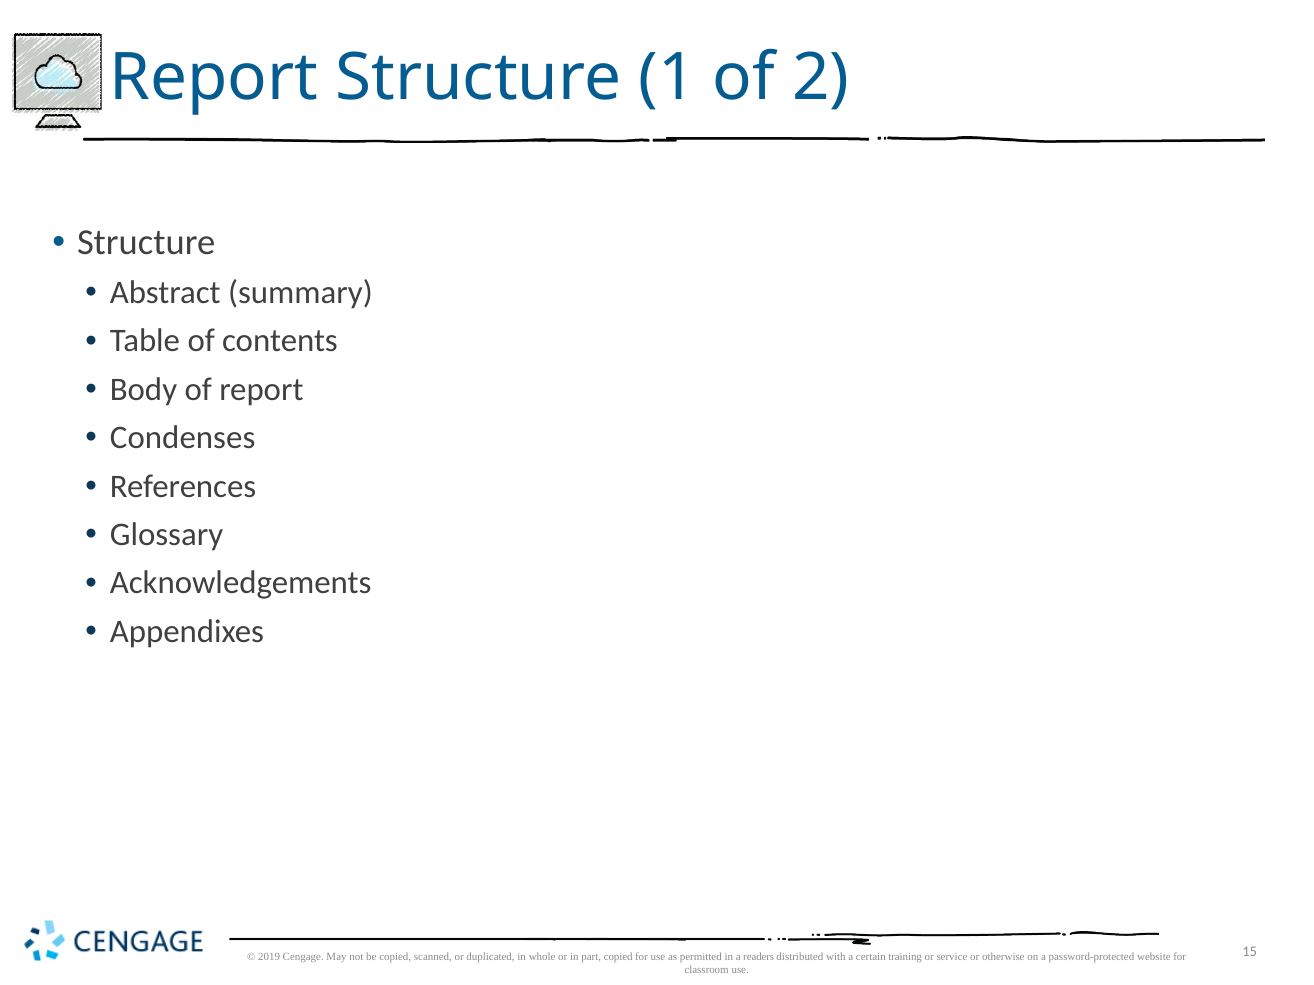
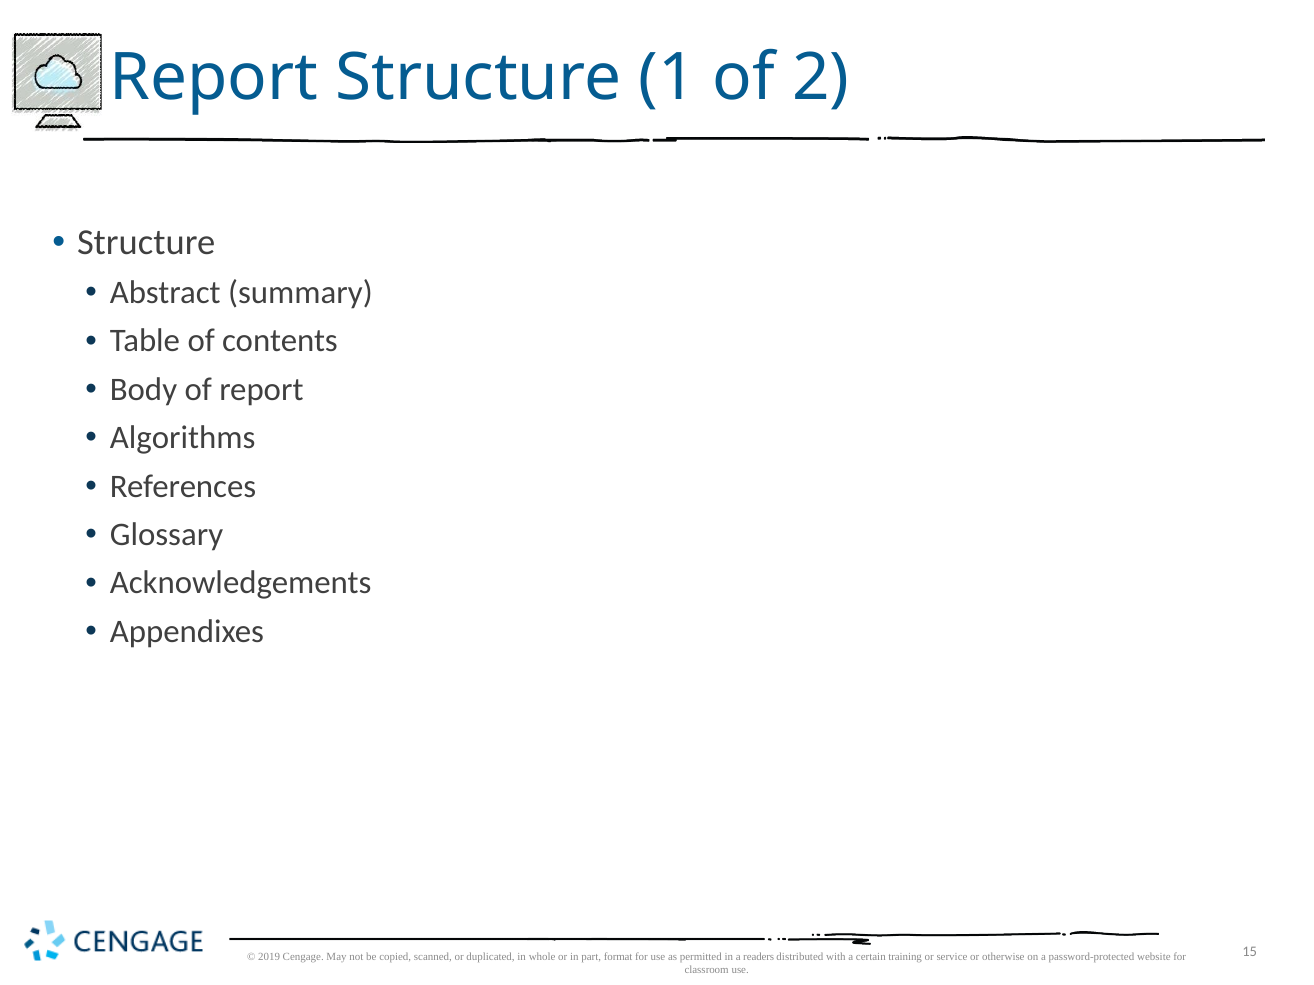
Condenses: Condenses -> Algorithms (183, 438)
part copied: copied -> format (618, 957)
